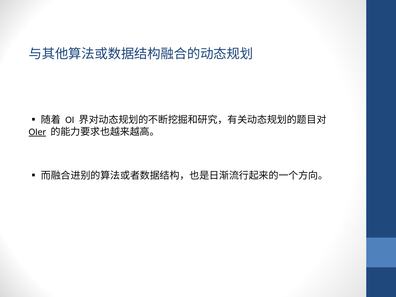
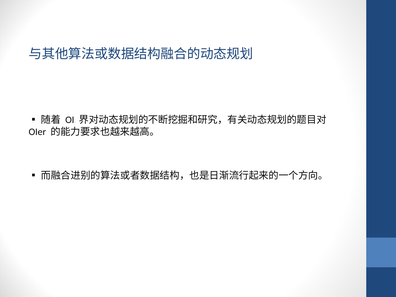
OIer underline: present -> none (37, 132)
